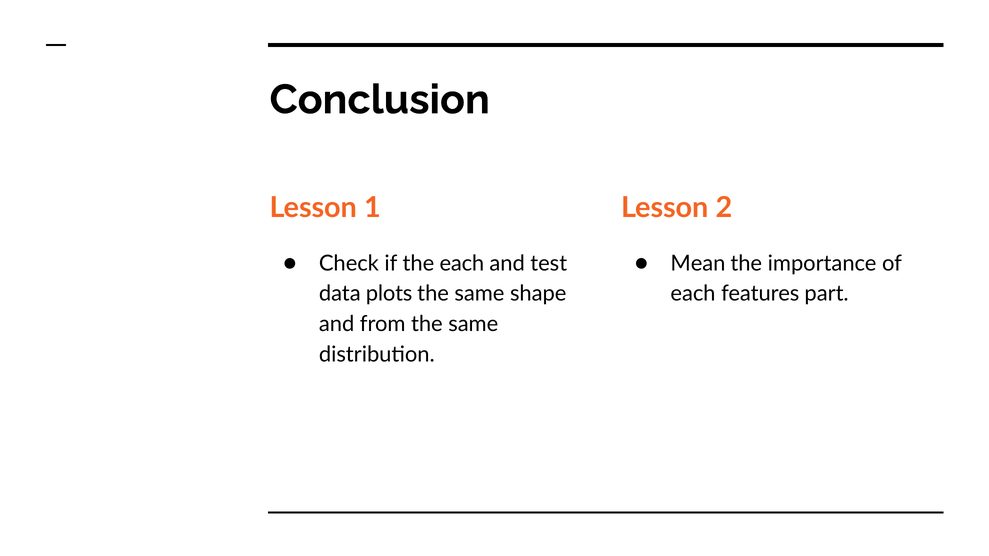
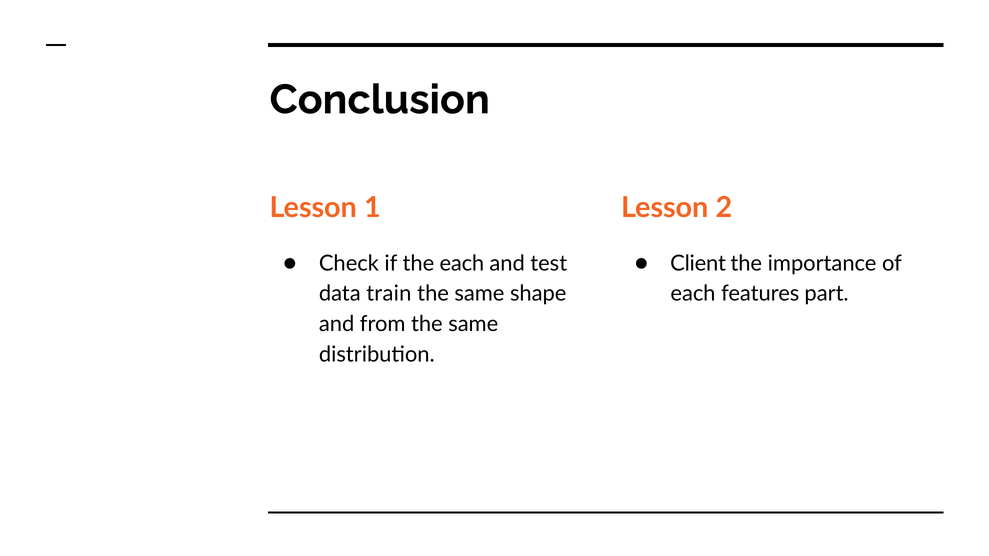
Mean: Mean -> Client (698, 264)
plots: plots -> train (389, 294)
